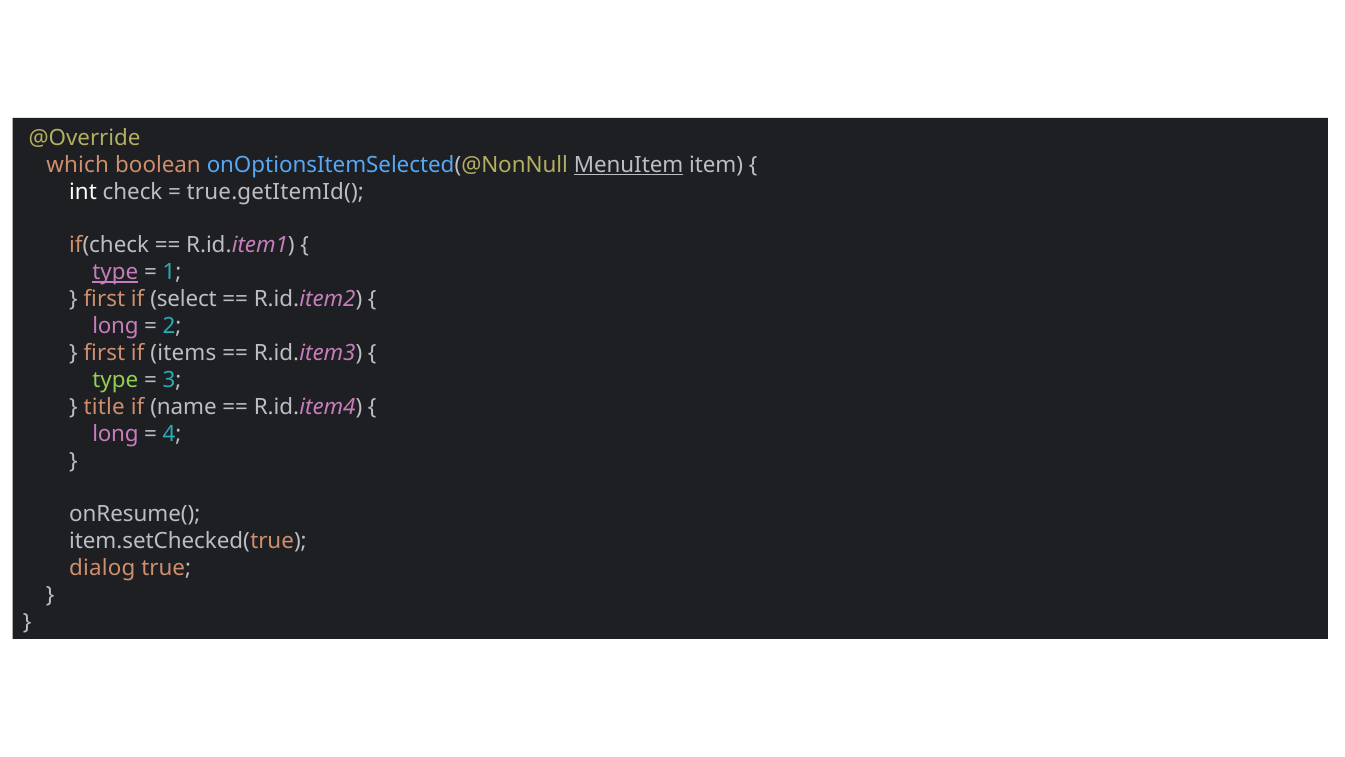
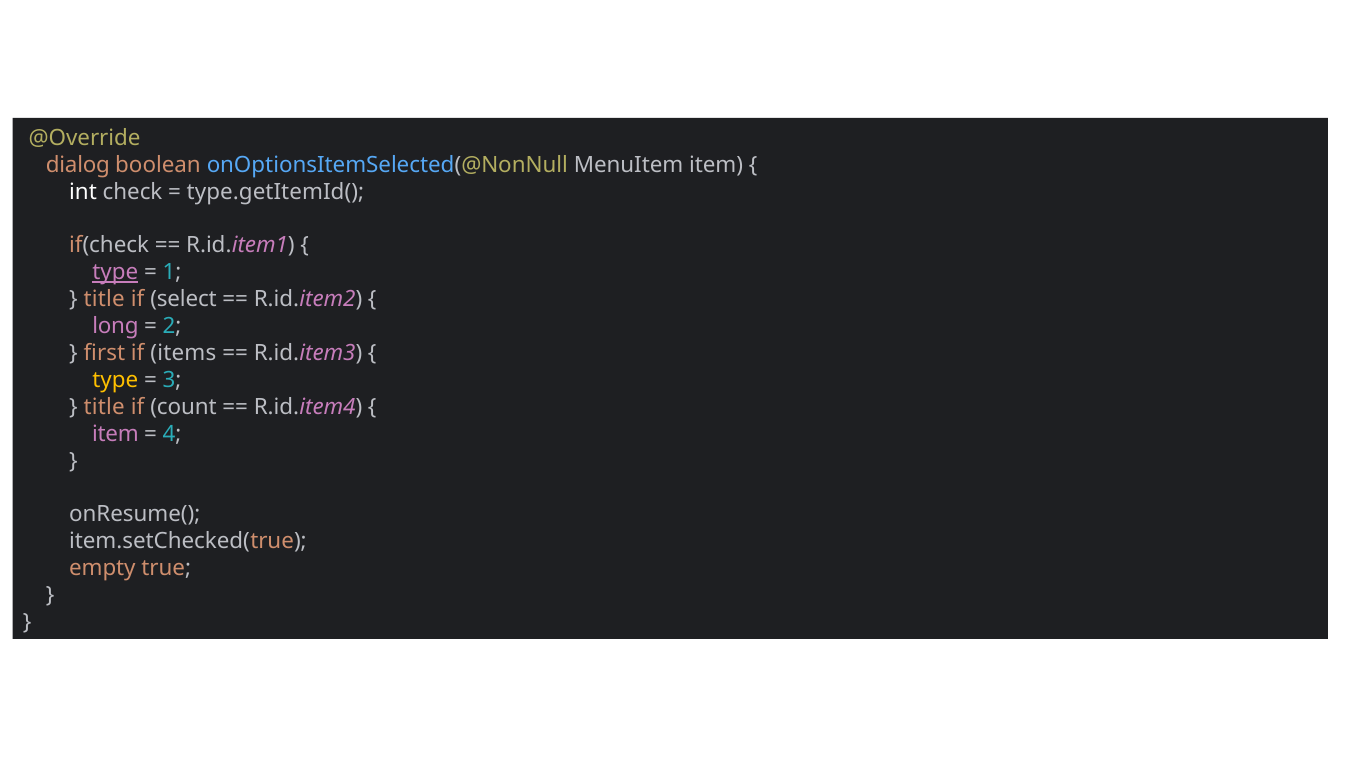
which: which -> dialog (78, 165)
MenuItem underline: present -> none (629, 165)
true.getItemId(: true.getItemId( -> type.getItemId( (275, 192)
first: first -> title (104, 299)
type colour: light green -> yellow (115, 380)
name: name -> count (184, 407)
long: long -> item (115, 434)
dialog: dialog -> empty (102, 568)
